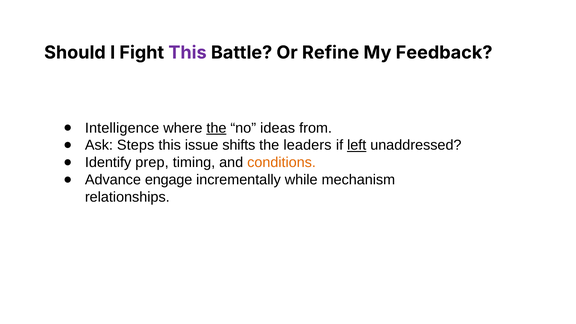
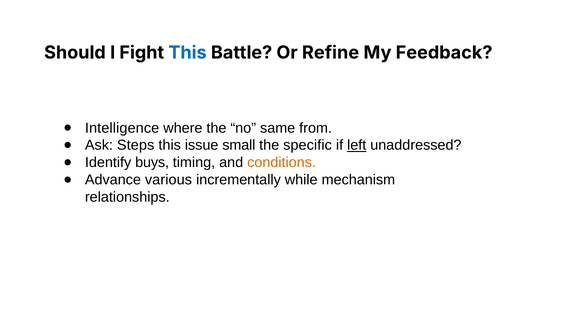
This colour: purple -> blue (188, 53)
the underline: present -> none (216, 128)
ideas: ideas -> same (278, 128)
shifts: shifts -> small (239, 145)
leaders: leaders -> specific (308, 145)
prep: prep -> buys (152, 163)
engage: engage -> various (168, 180)
